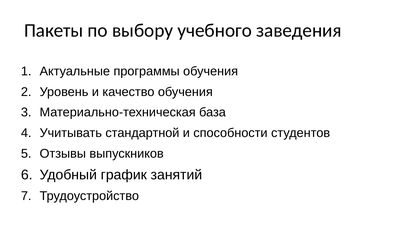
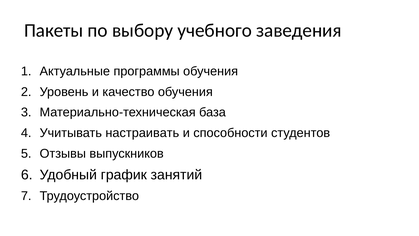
стандартной: стандартной -> настраивать (142, 133)
